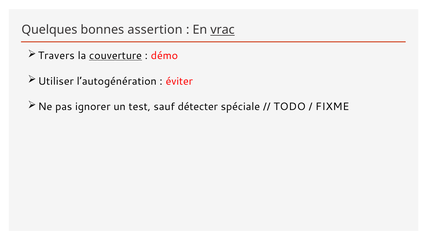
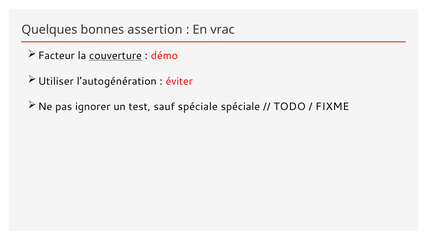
vrac underline: present -> none (223, 30)
Travers: Travers -> Facteur (56, 56)
sauf détecter: détecter -> spéciale (198, 107)
